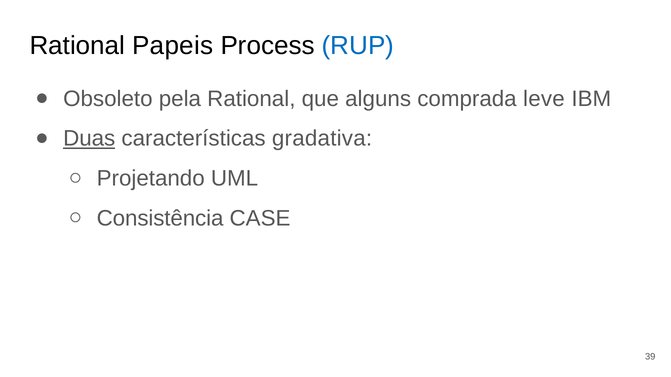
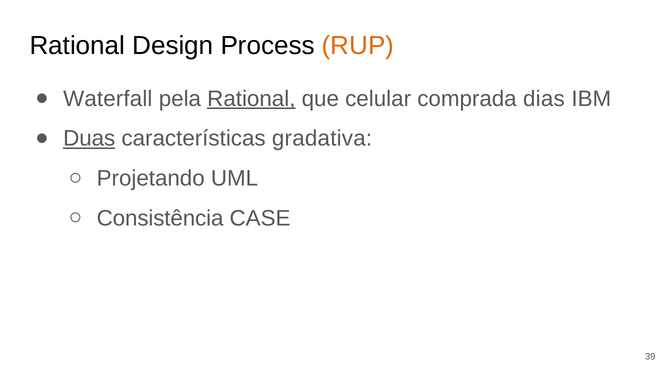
Papeis: Papeis -> Design (173, 46)
RUP colour: blue -> orange (358, 46)
Obsoleto: Obsoleto -> Waterfall (108, 99)
Rational underline: none -> present (251, 99)
alguns: alguns -> celular (378, 99)
leve: leve -> dias (544, 99)
